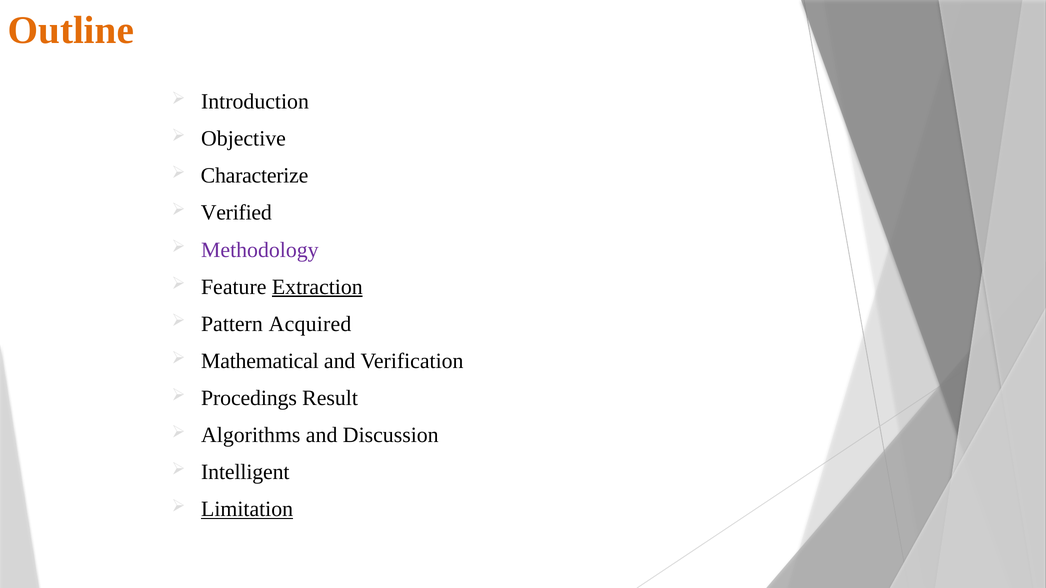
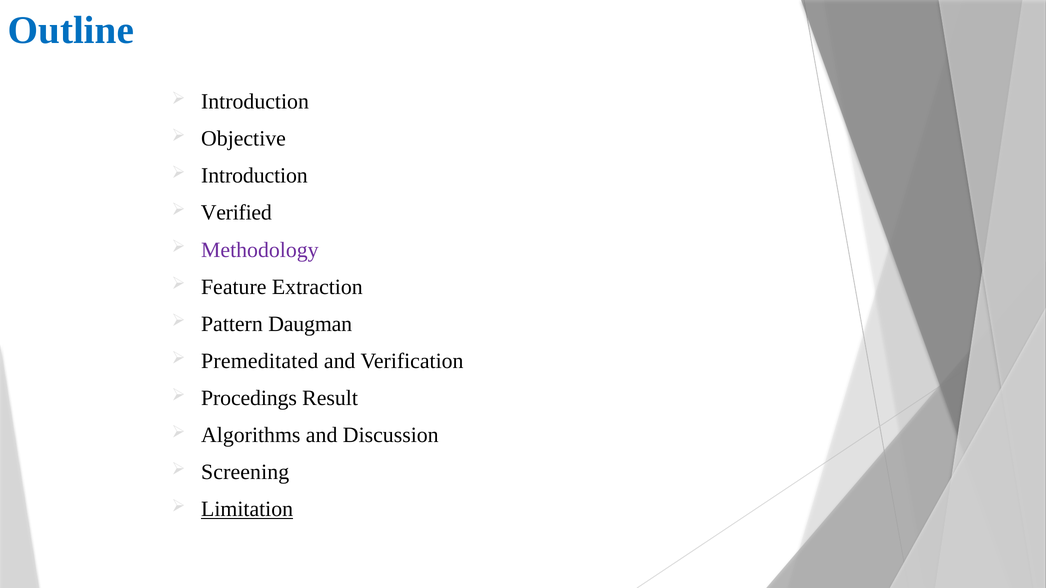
Outline colour: orange -> blue (71, 30)
Characterize: Characterize -> Introduction (254, 176)
Extraction underline: present -> none (317, 287)
Acquired: Acquired -> Daugman (310, 324)
Mathematical: Mathematical -> Premeditated (260, 361)
Intelligent: Intelligent -> Screening (245, 472)
